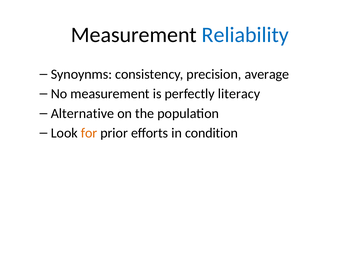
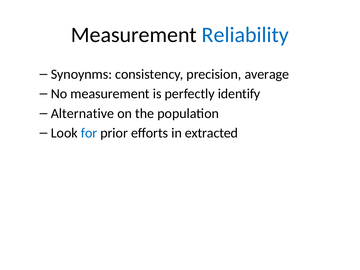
literacy: literacy -> identify (239, 94)
for colour: orange -> blue (89, 133)
condition: condition -> extracted (211, 133)
